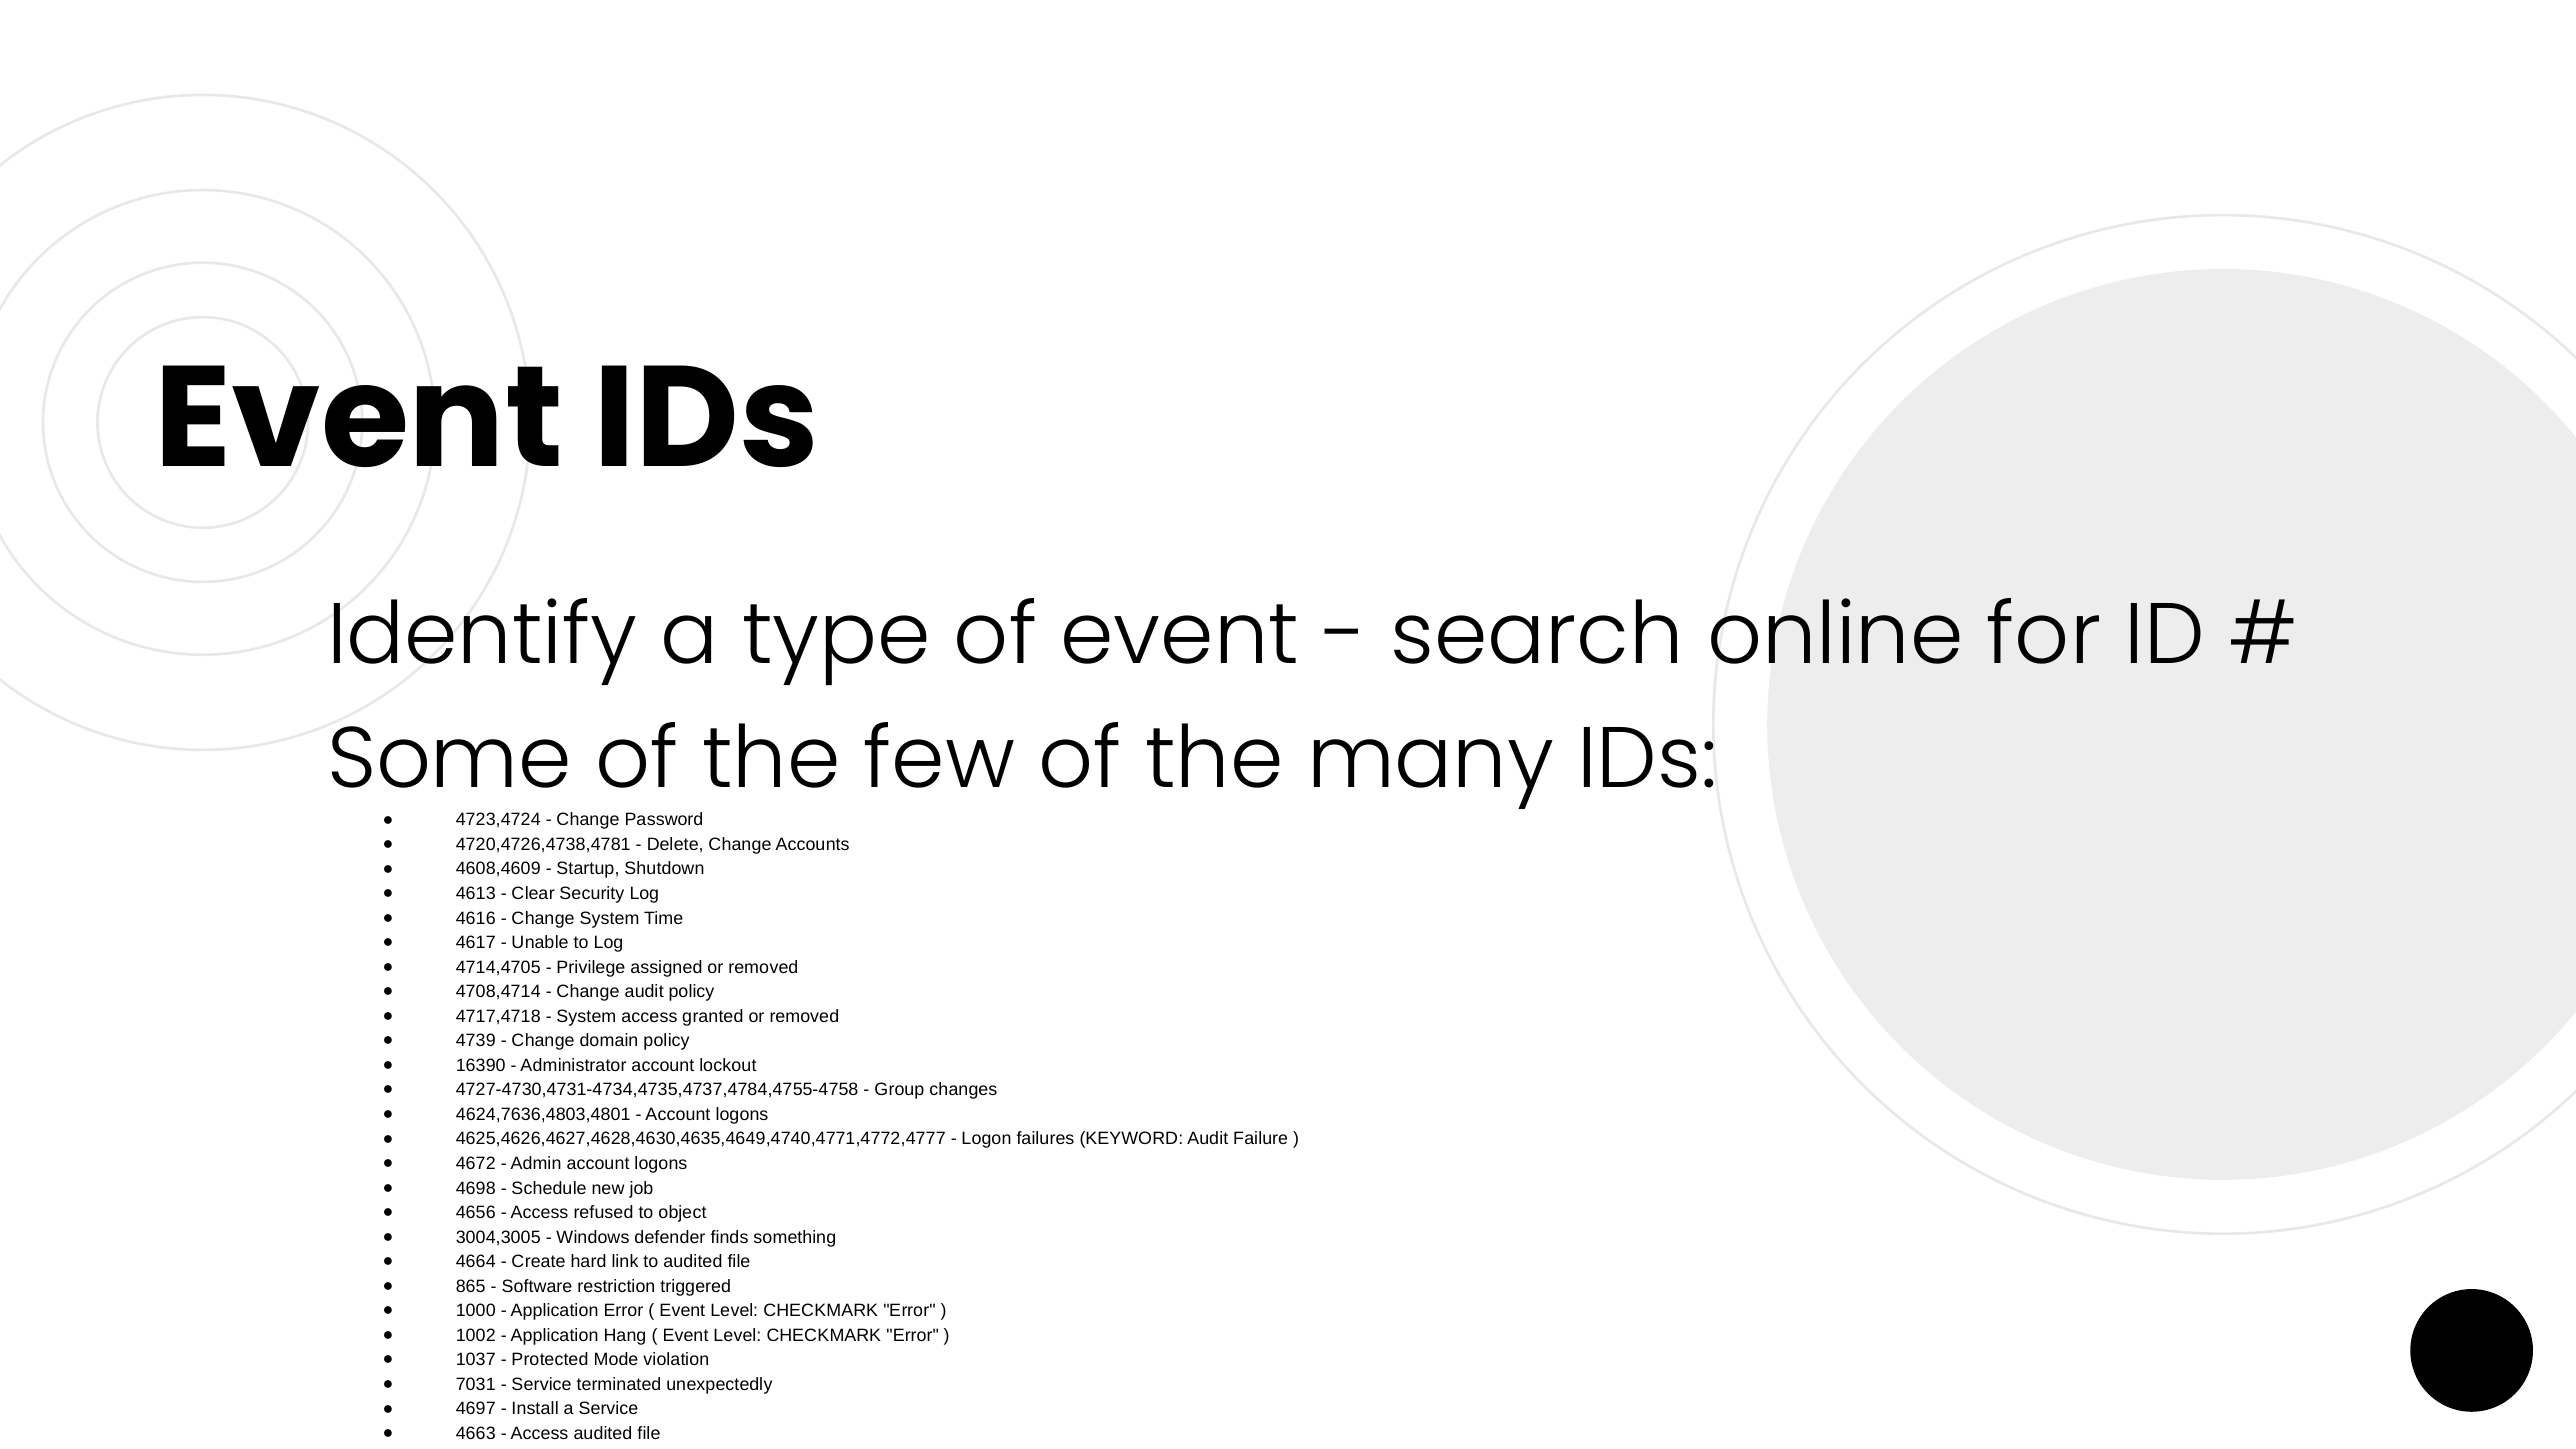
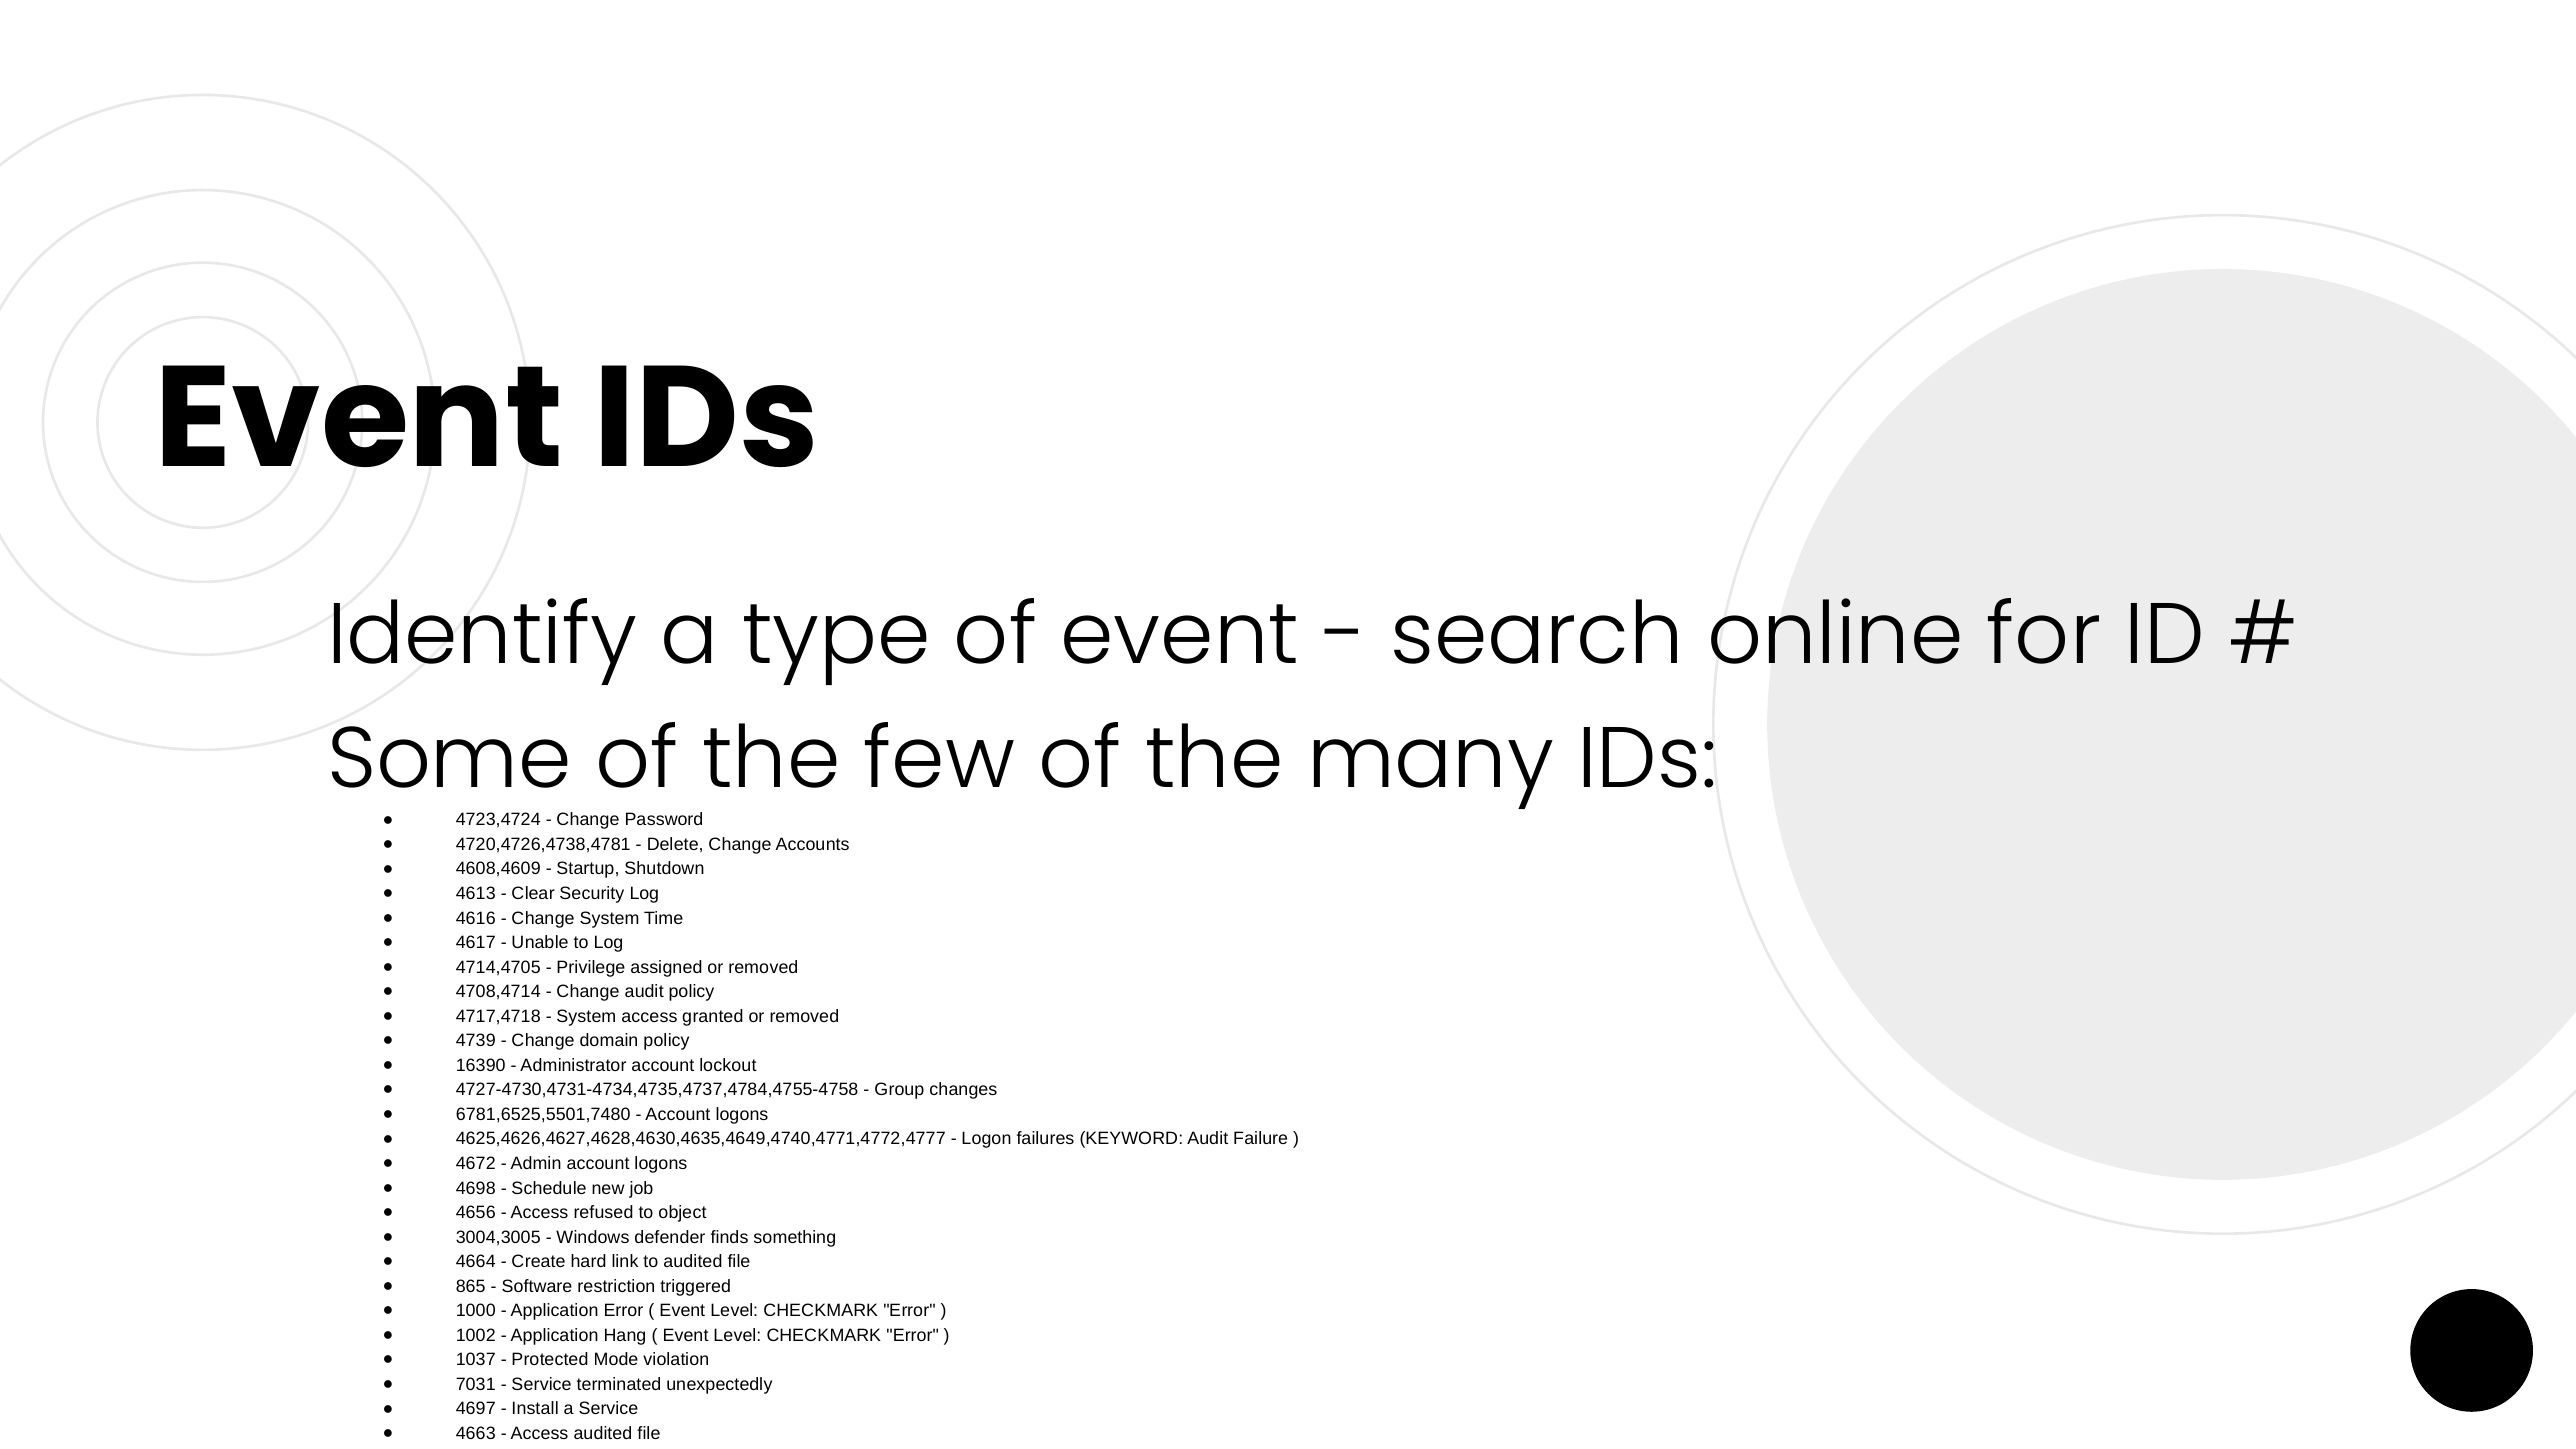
4624,7636,4803,4801: 4624,7636,4803,4801 -> 6781,6525,5501,7480 (543, 1115)
